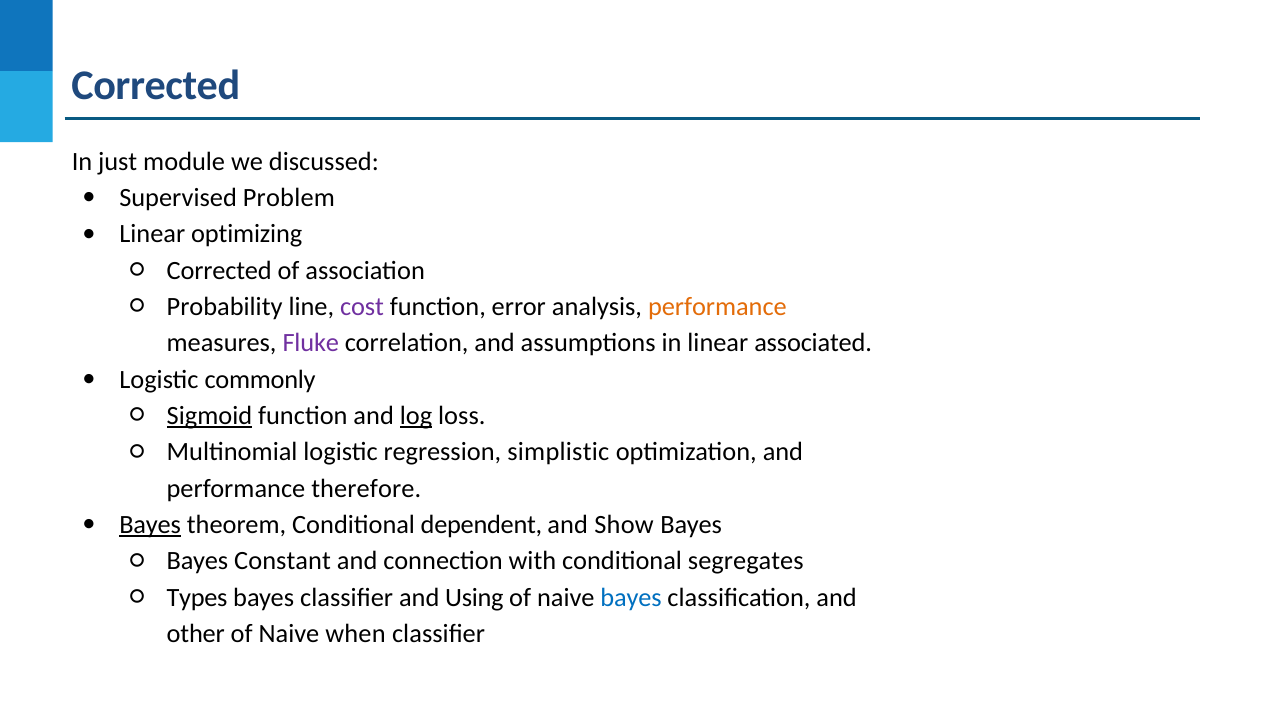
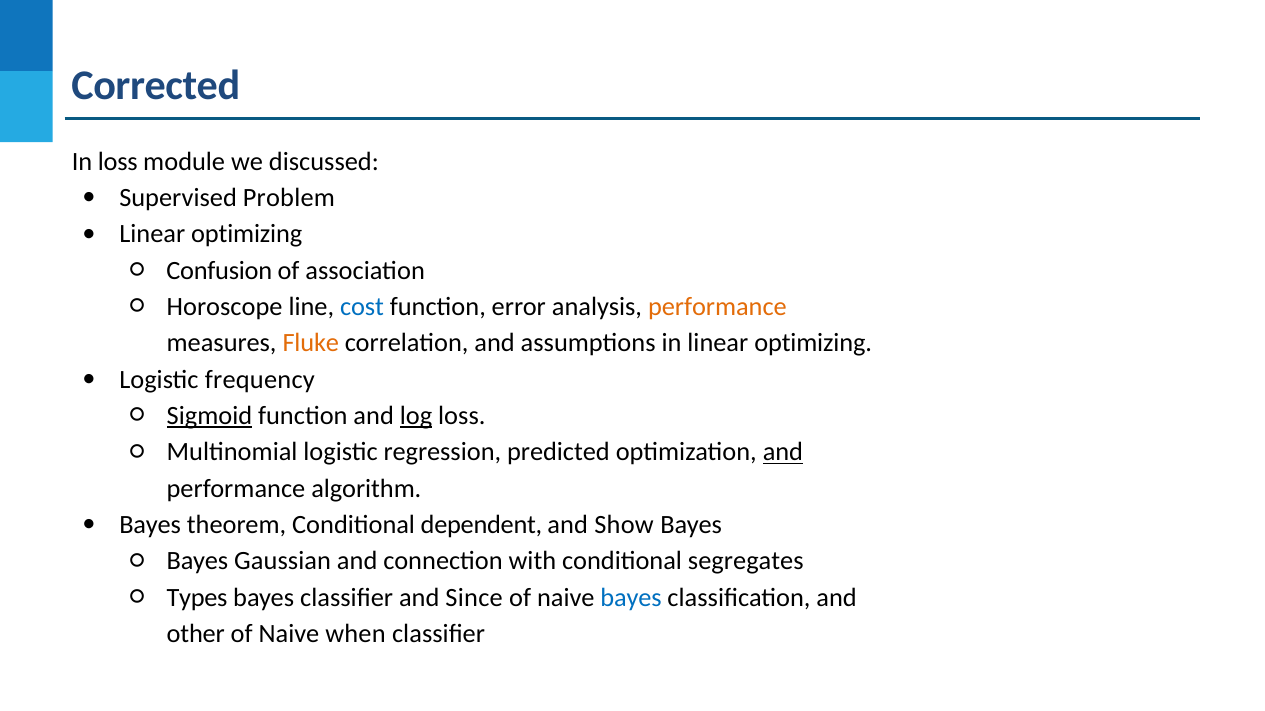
In just: just -> loss (118, 161)
Corrected: Corrected -> Confusion (219, 271)
Probability: Probability -> Horoscope (225, 307)
cost colour: purple -> blue (362, 307)
Fluke colour: purple -> orange (311, 343)
in linear associated: associated -> optimizing (813, 343)
commonly: commonly -> frequency (260, 380)
simplistic: simplistic -> predicted (558, 453)
and underline: none -> present (783, 453)
therefore: therefore -> algorithm (366, 489)
Bayes underline: present -> none (150, 525)
Constant: Constant -> Gaussian (283, 562)
Using: Using -> Since (474, 598)
